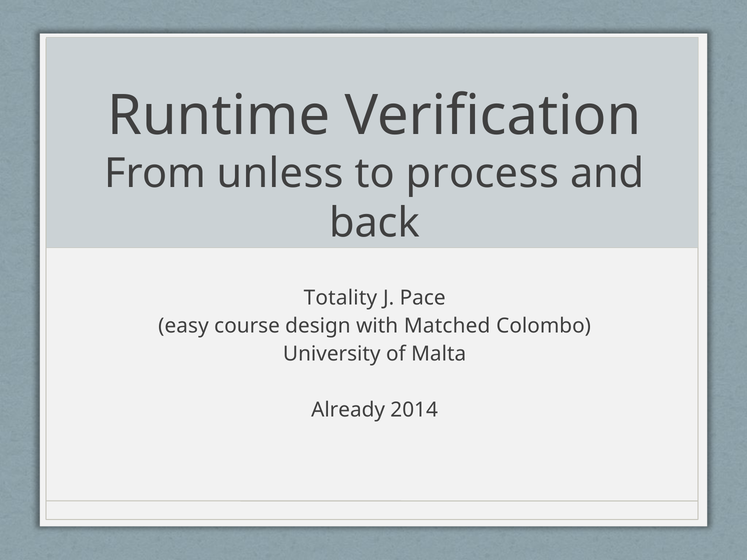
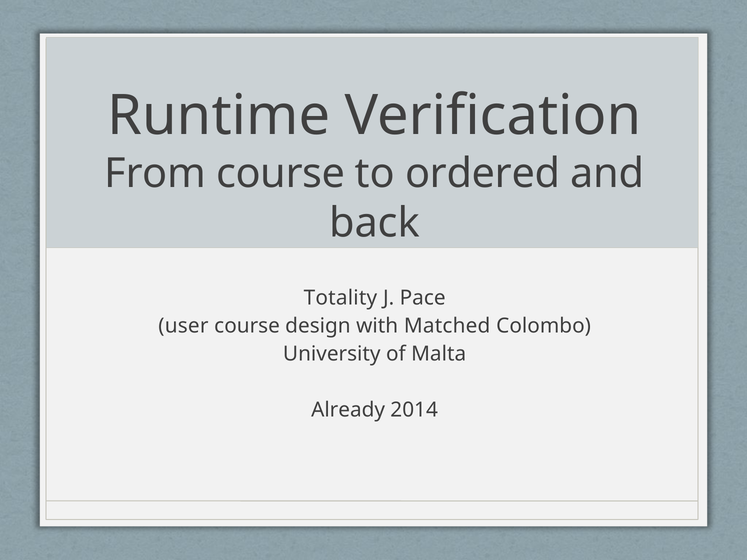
From unless: unless -> course (281, 173)
process: process -> ordered (483, 173)
easy: easy -> user (183, 326)
